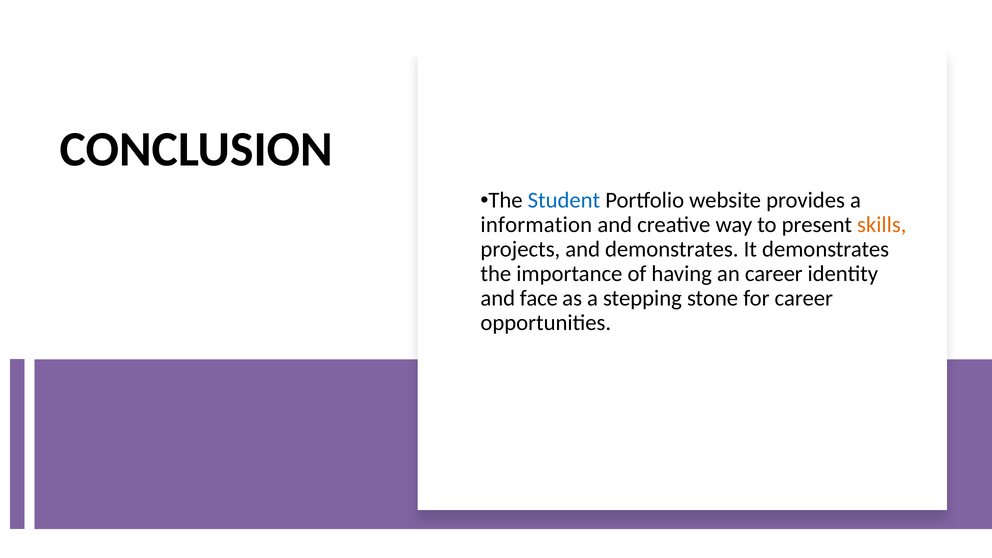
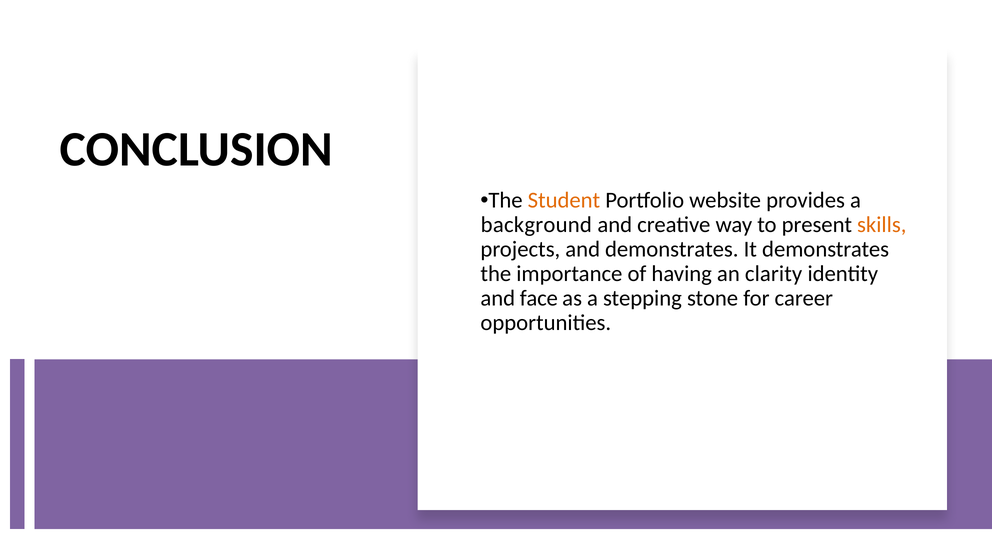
Student colour: blue -> orange (564, 200)
information: information -> background (536, 225)
an career: career -> clarity (774, 274)
